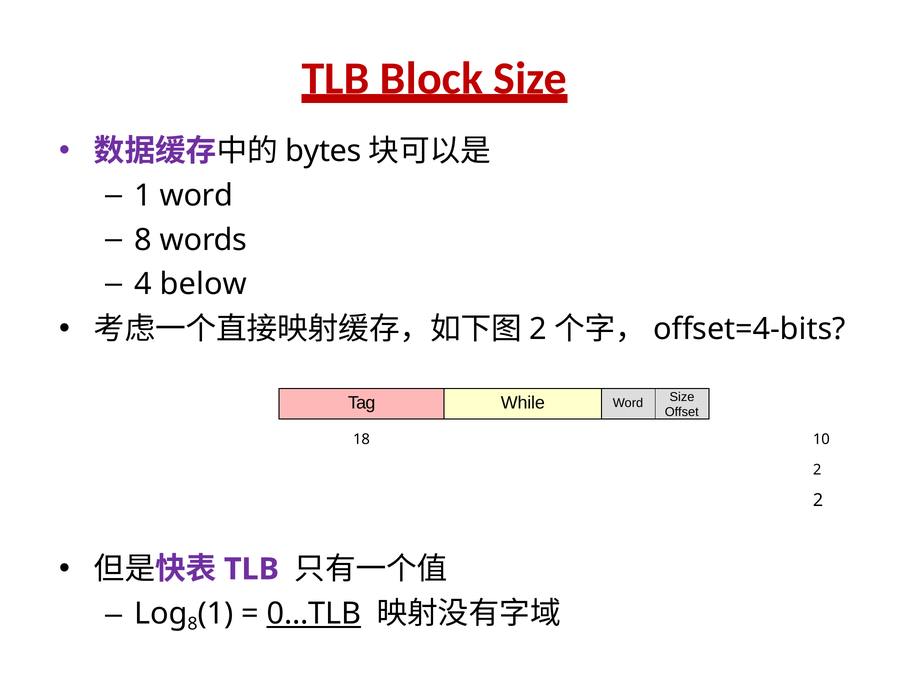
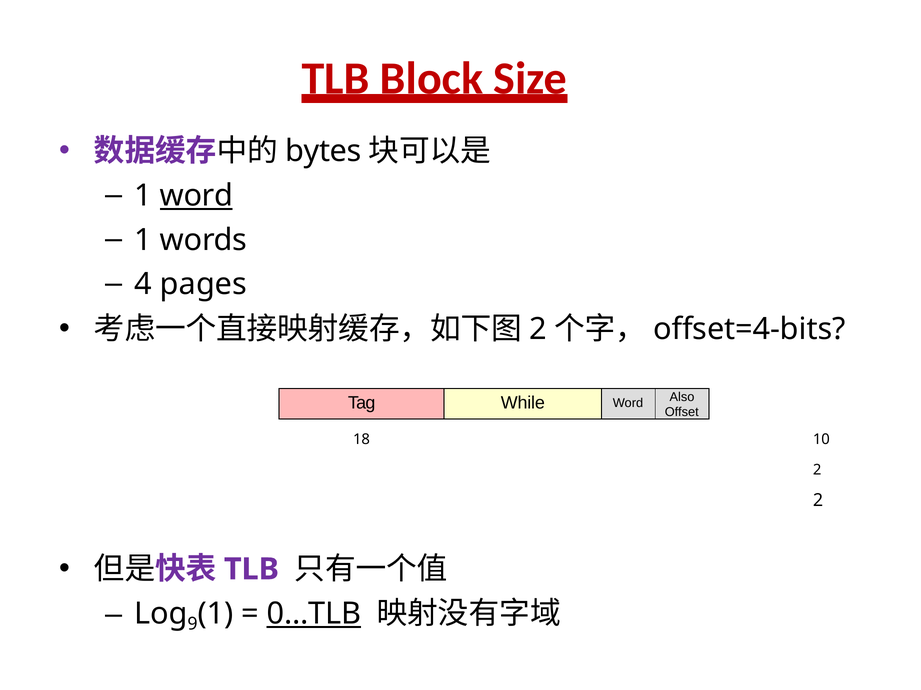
word underline: none -> present (196, 196)
8: 8 -> 1 (143, 240)
below: below -> pages (203, 284)
Word Size: Size -> Also (682, 397)
8: 8 -> 9 (193, 625)
